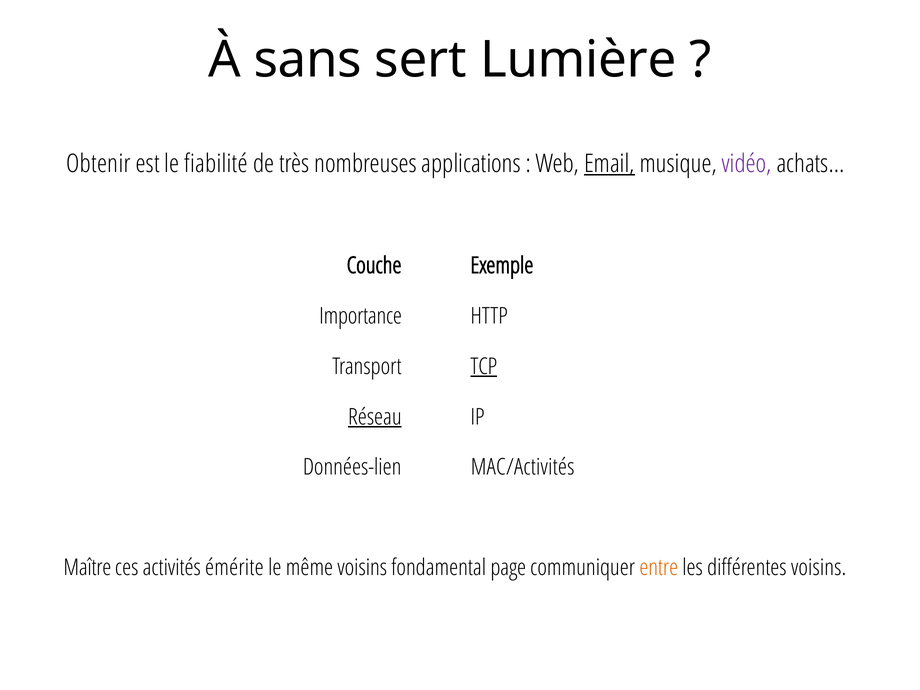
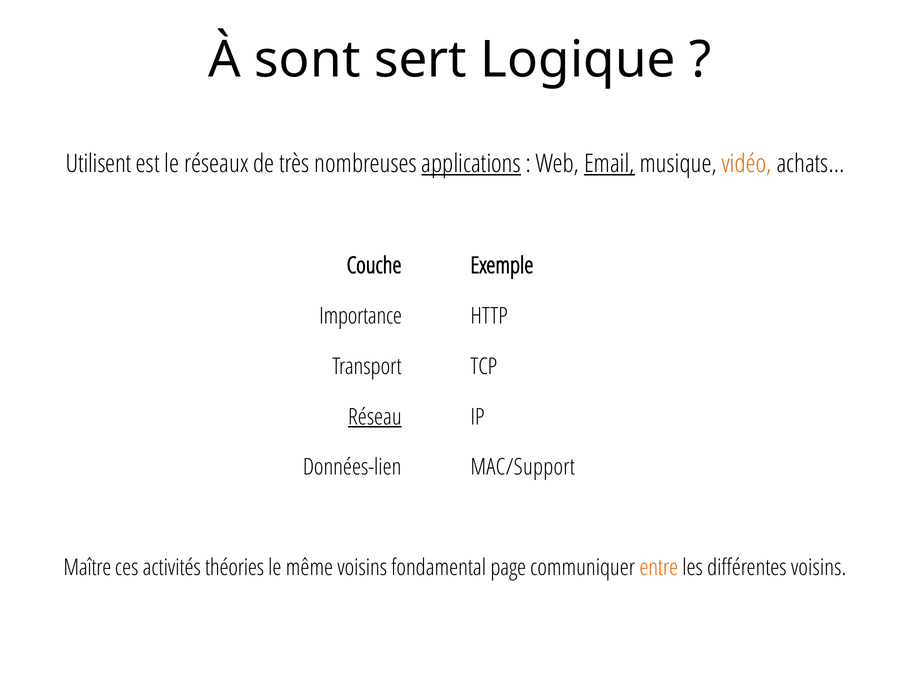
sans: sans -> sont (307, 60)
Lumière: Lumière -> Logique (578, 60)
Obtenir: Obtenir -> Utilisent (99, 164)
fiabilité: fiabilité -> réseaux (216, 164)
applications underline: none -> present (471, 164)
vidéo colour: purple -> orange (747, 164)
TCP underline: present -> none (484, 366)
MAC/Activités: MAC/Activités -> MAC/Support (523, 467)
émérite: émérite -> théories (235, 568)
